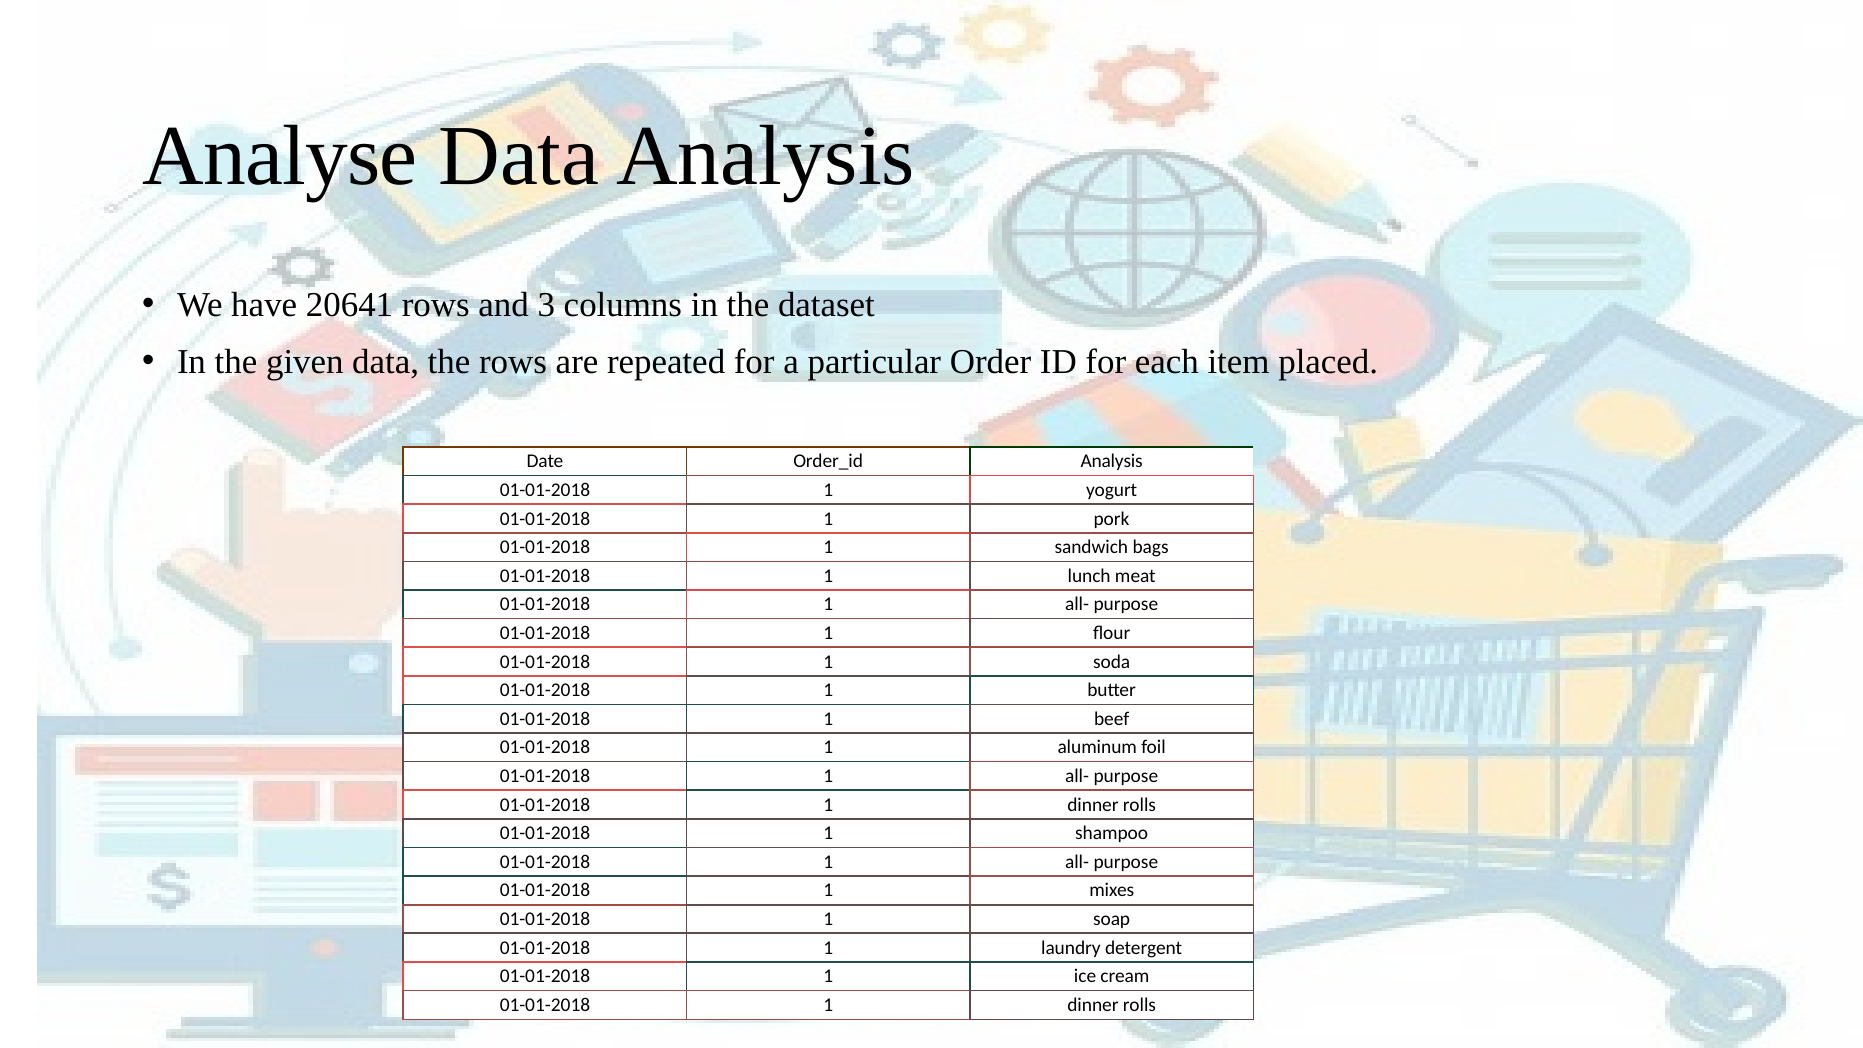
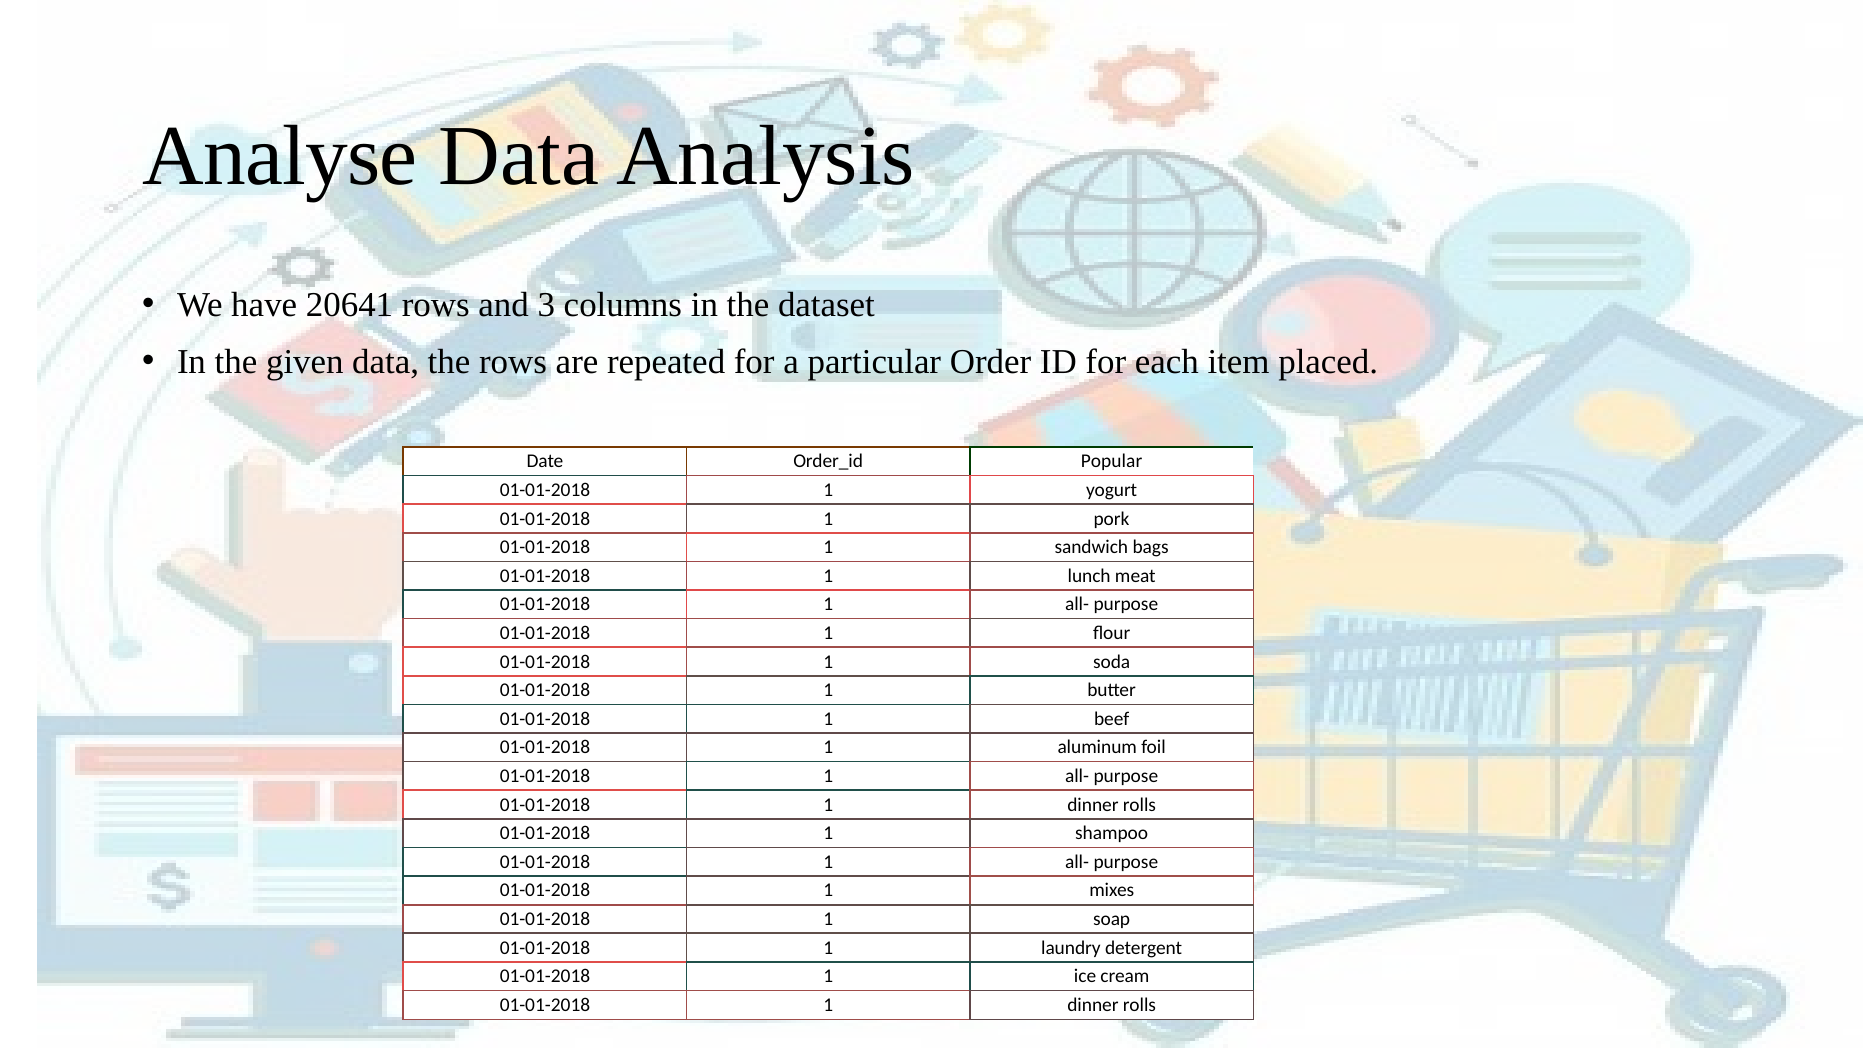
Analysis: Analysis -> Popular (1112, 462)
